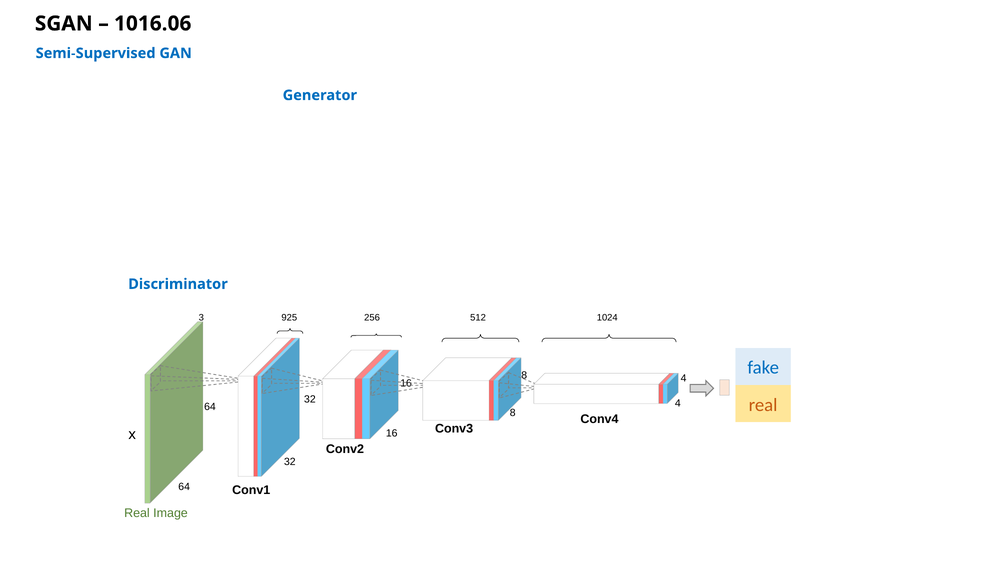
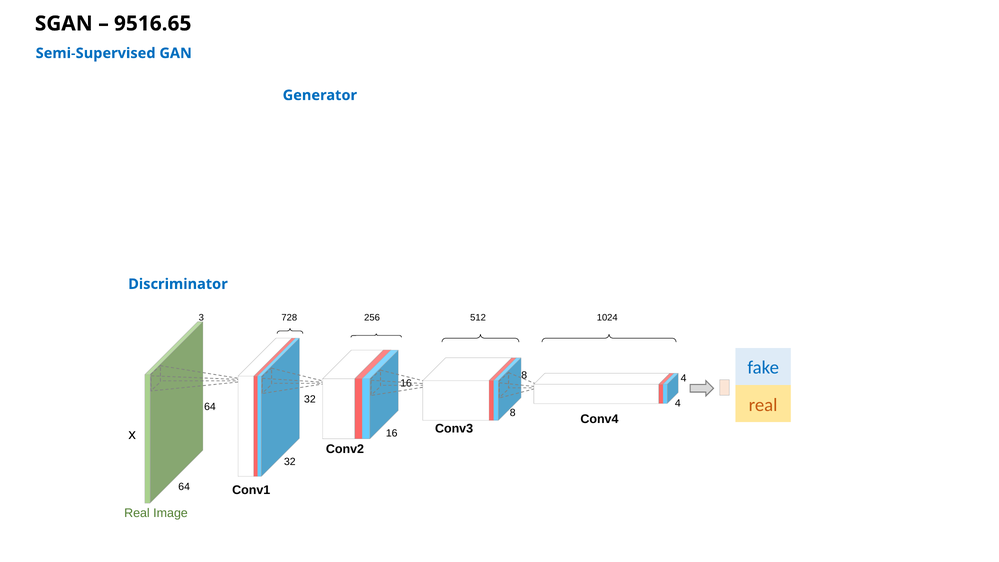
1016.06: 1016.06 -> 9516.65 (153, 24)
925: 925 -> 728 (289, 318)
